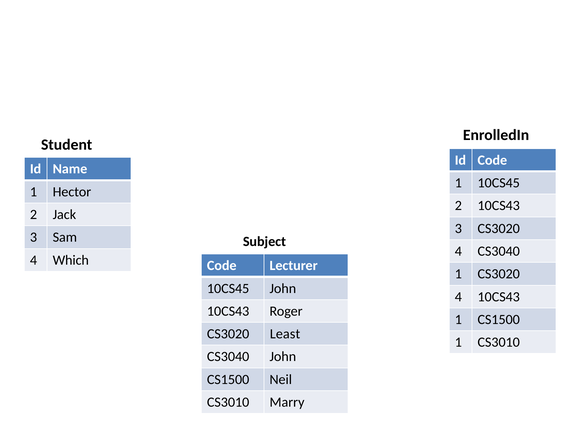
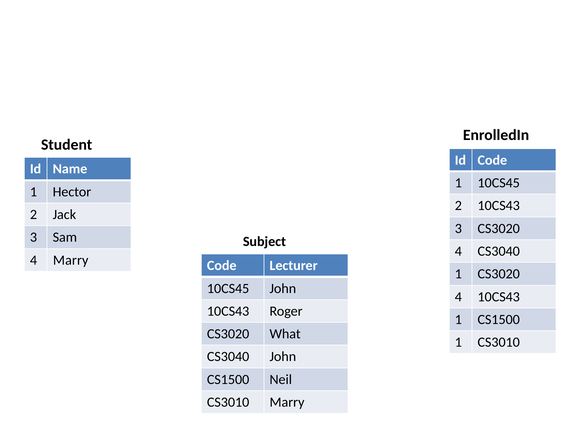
4 Which: Which -> Marry (71, 260)
Least: Least -> What (285, 334)
